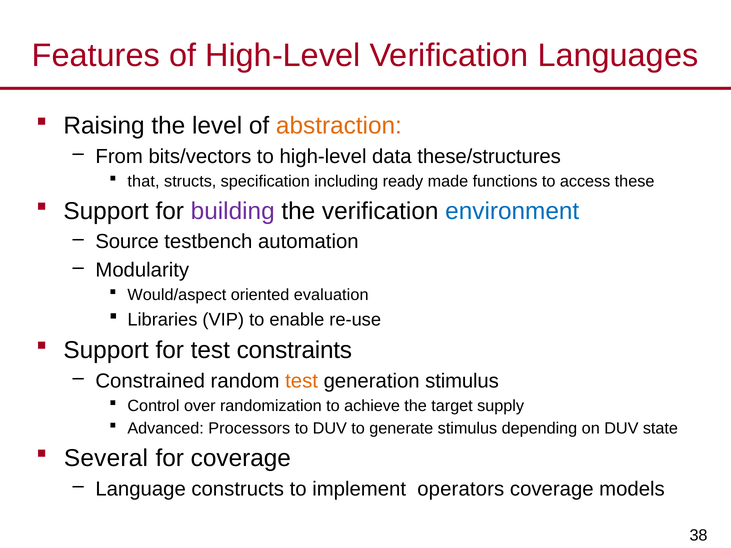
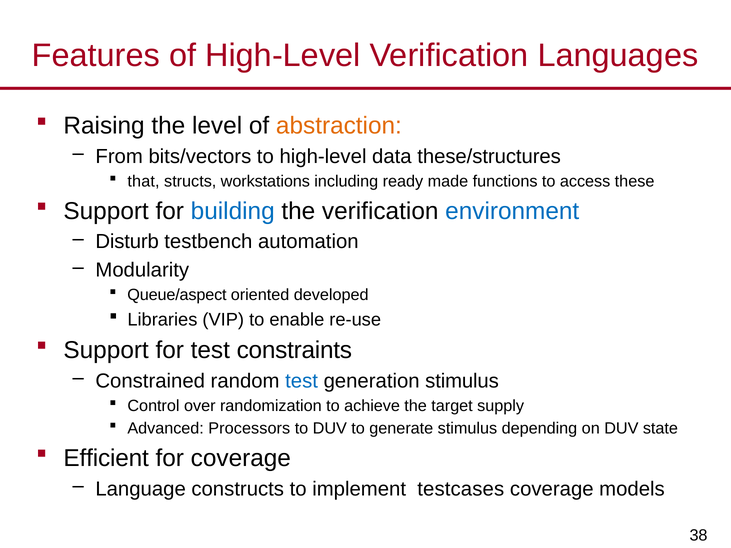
specification: specification -> workstations (265, 181)
building colour: purple -> blue (233, 211)
Source: Source -> Disturb (127, 242)
Would/aspect: Would/aspect -> Queue/aspect (177, 295)
evaluation: evaluation -> developed (331, 295)
test colour: orange -> blue (302, 381)
Several: Several -> Efficient (106, 459)
operators: operators -> testcases (461, 489)
